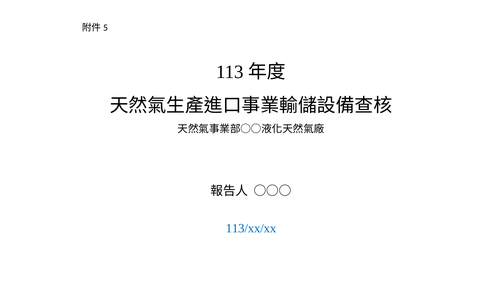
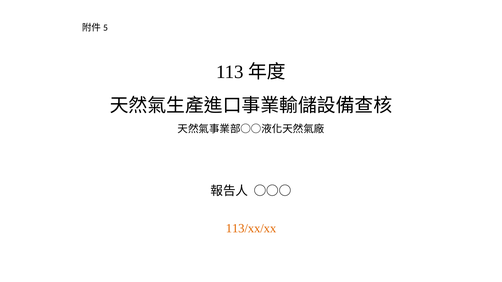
113/xx/xx colour: blue -> orange (251, 229)
